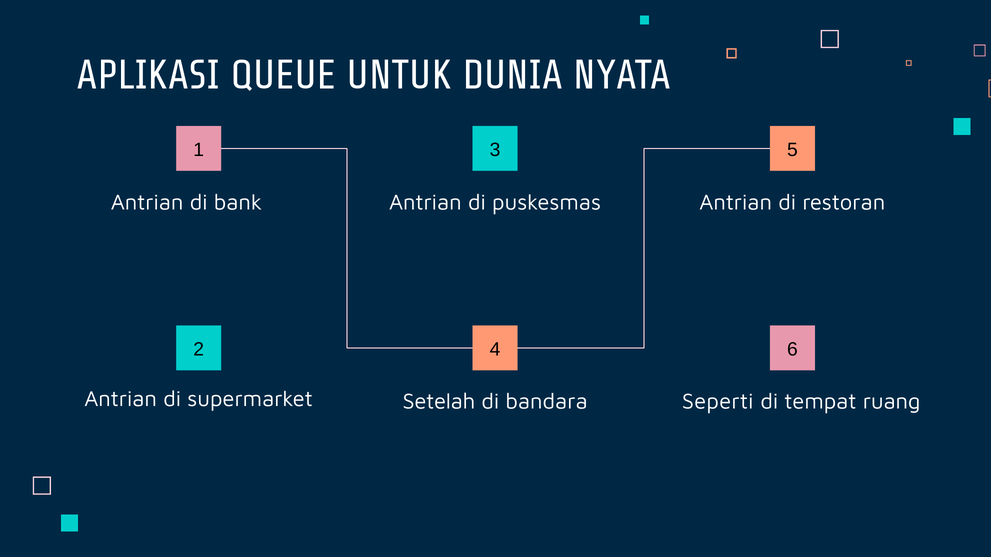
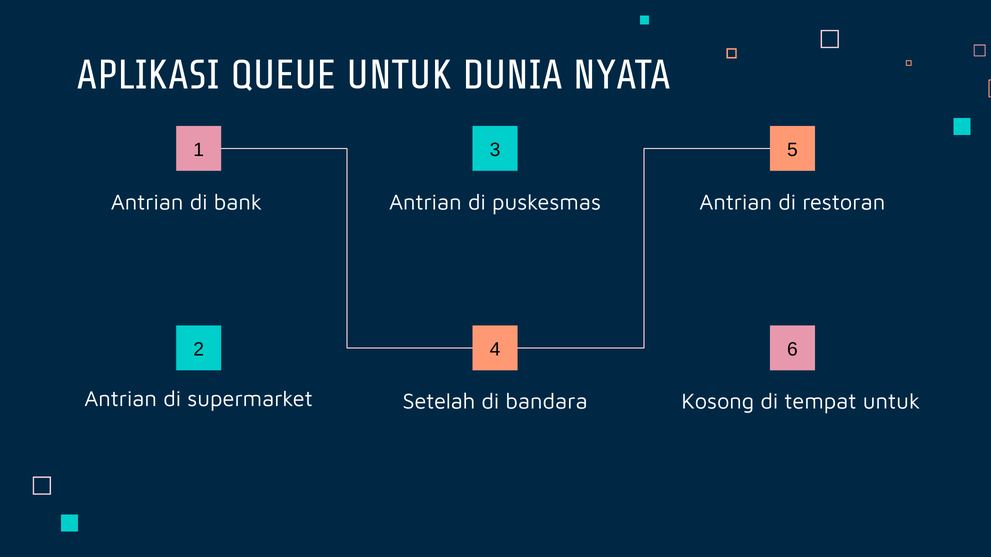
Seperti: Seperti -> Kosong (718, 402)
tempat ruang: ruang -> untuk (892, 402)
